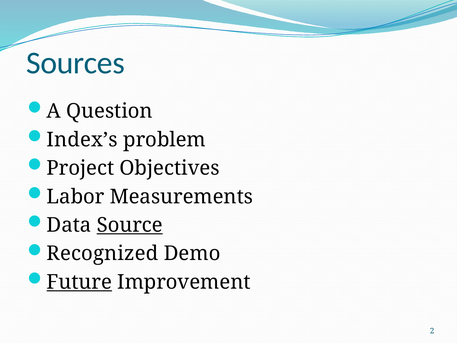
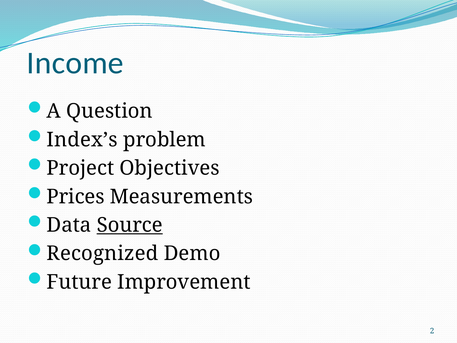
Sources: Sources -> Income (75, 63)
Labor: Labor -> Prices (76, 196)
Future underline: present -> none (79, 282)
